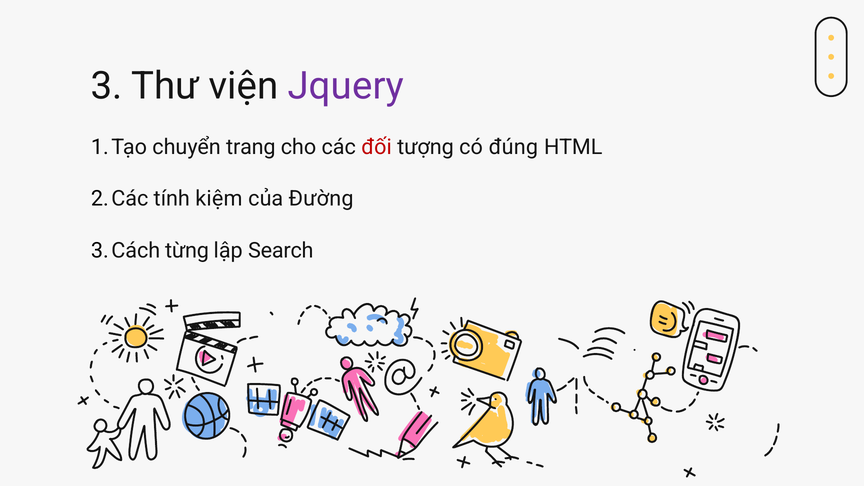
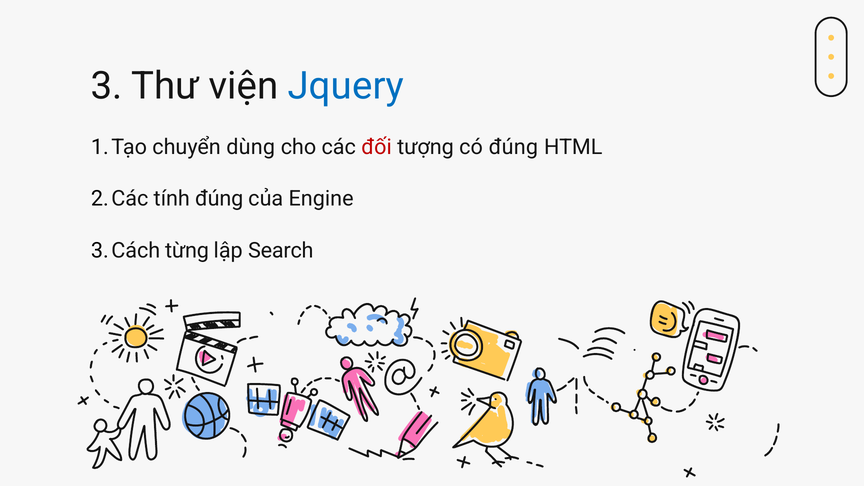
Jquery colour: purple -> blue (346, 86)
trang: trang -> dùng (251, 147)
tính kiệm: kiệm -> đúng (219, 199)
Đường: Đường -> Engine (321, 199)
